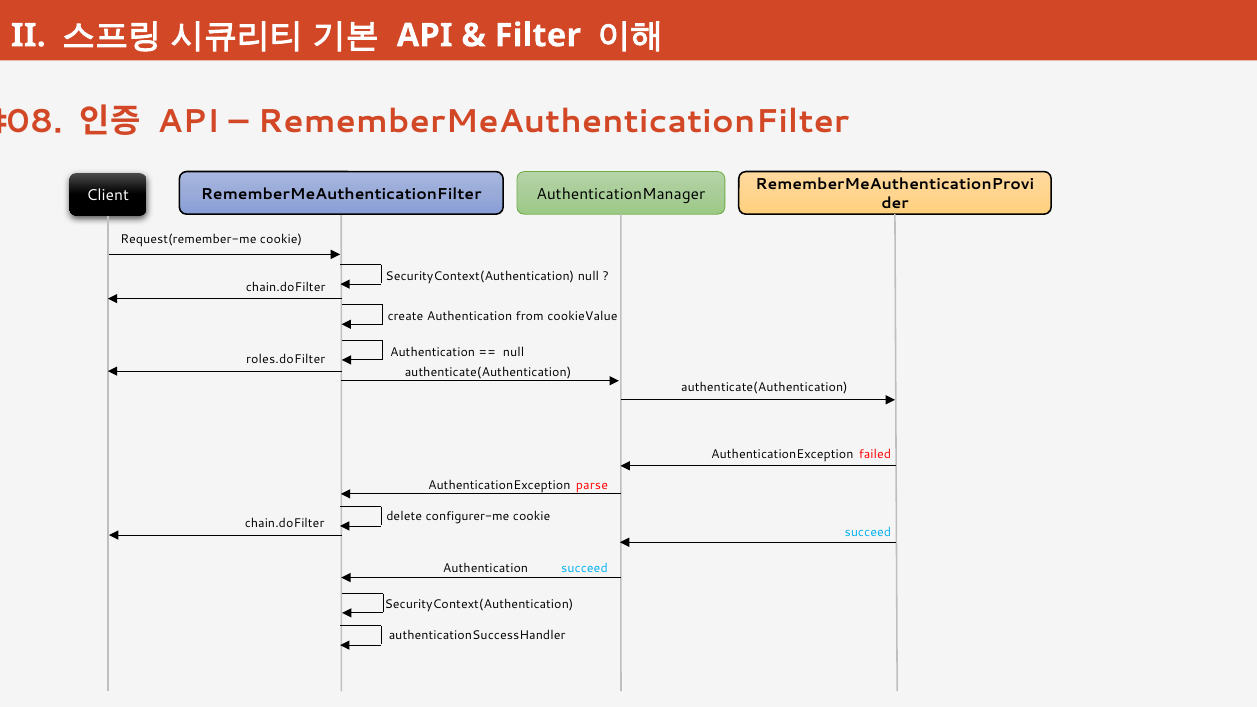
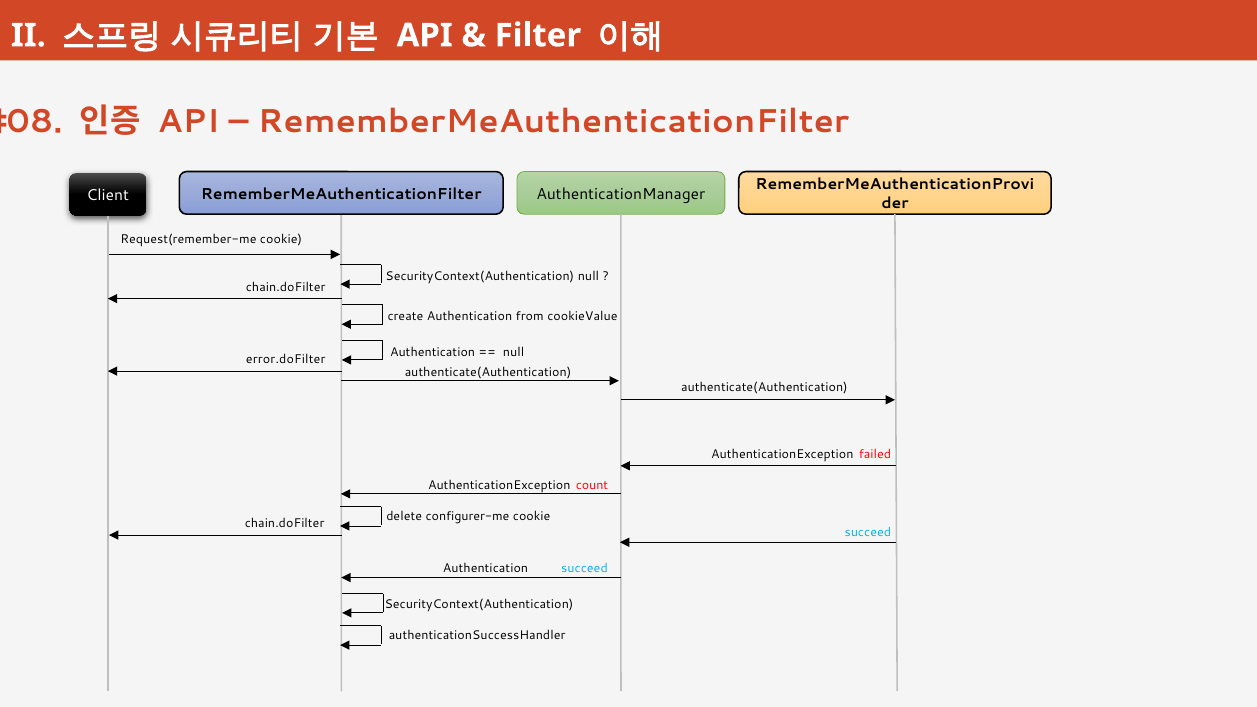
roles.doFilter: roles.doFilter -> error.doFilter (286, 360)
parse: parse -> count (592, 485)
